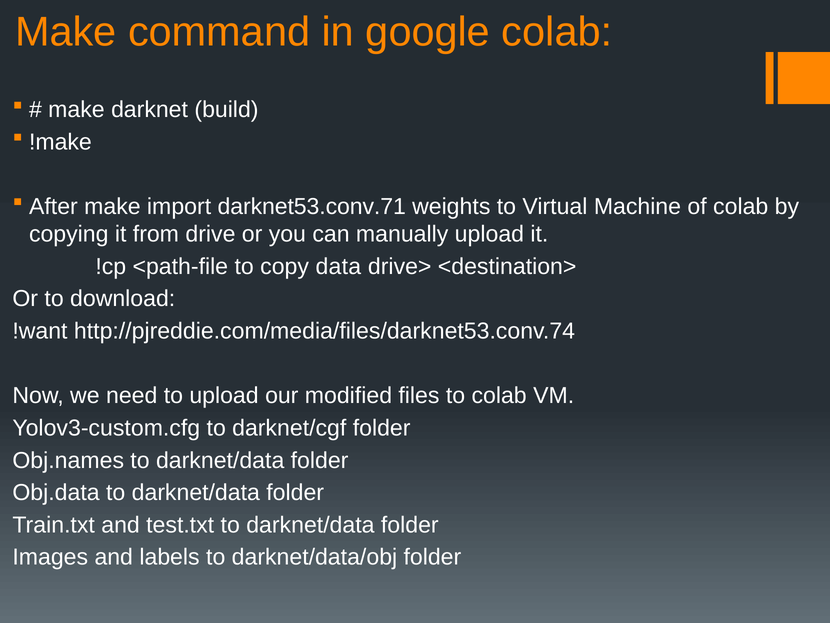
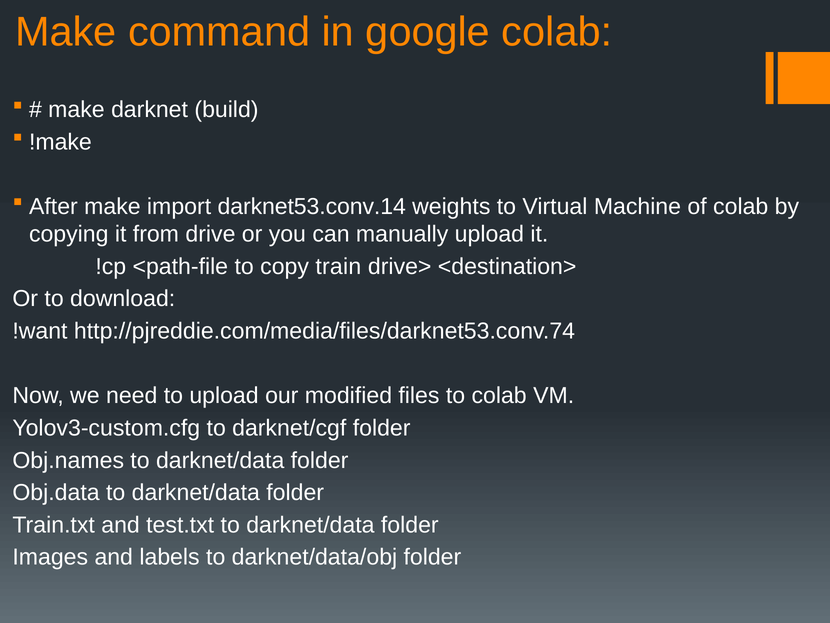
darknet53.conv.71: darknet53.conv.71 -> darknet53.conv.14 (312, 206)
data: data -> train (338, 266)
